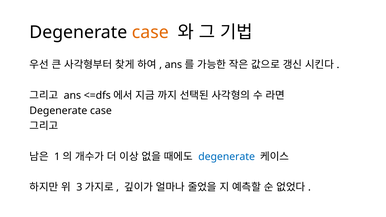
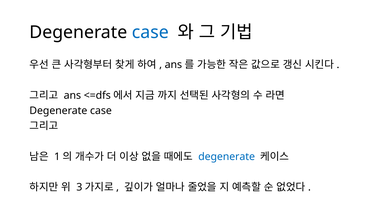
case colour: orange -> blue (150, 32)
